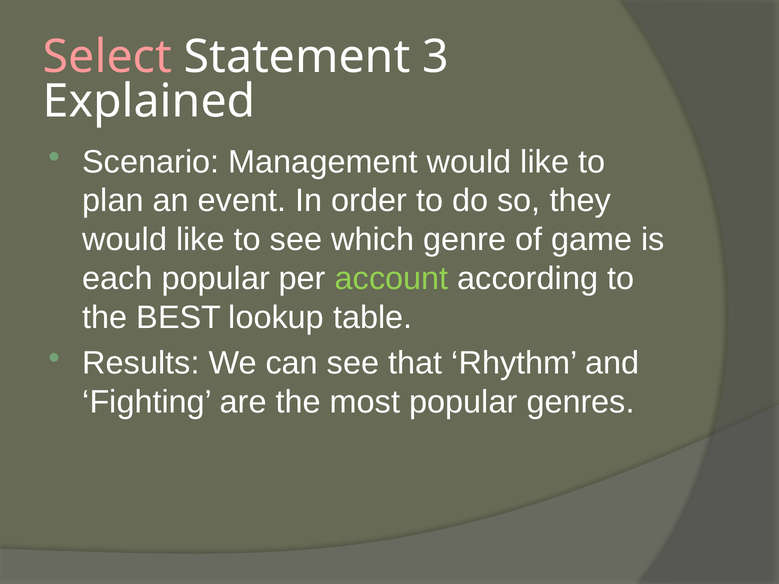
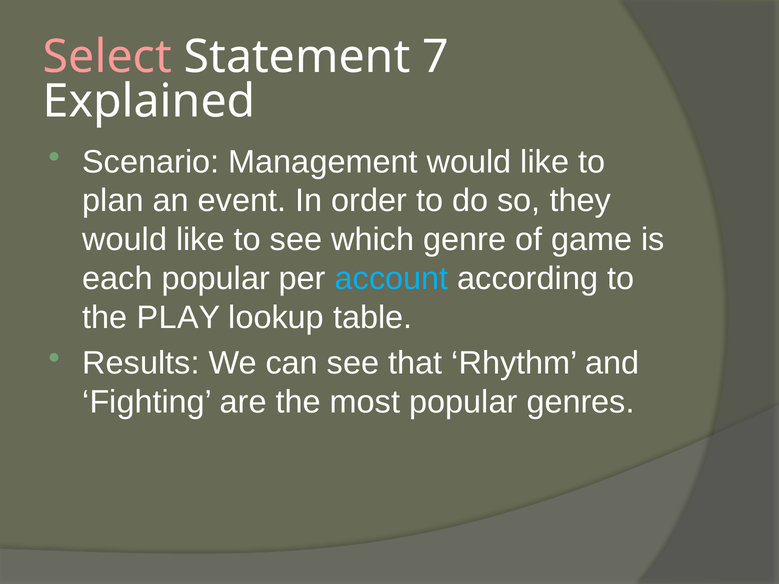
3: 3 -> 7 (436, 57)
account colour: light green -> light blue (392, 279)
BEST: BEST -> PLAY (179, 318)
